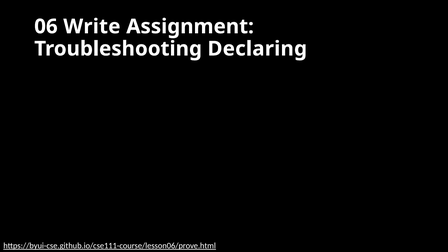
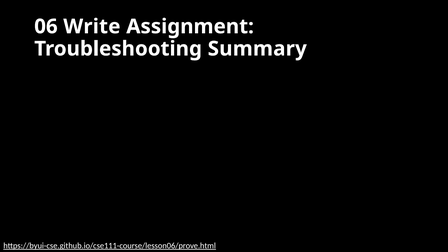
Declaring: Declaring -> Summary (257, 49)
